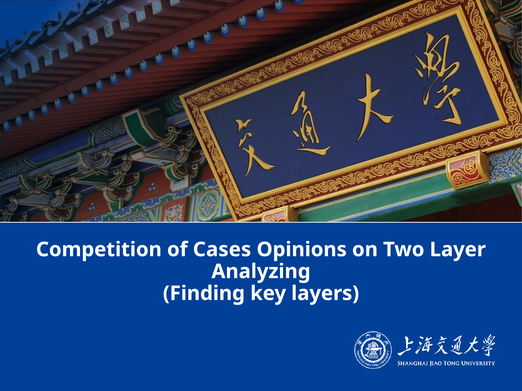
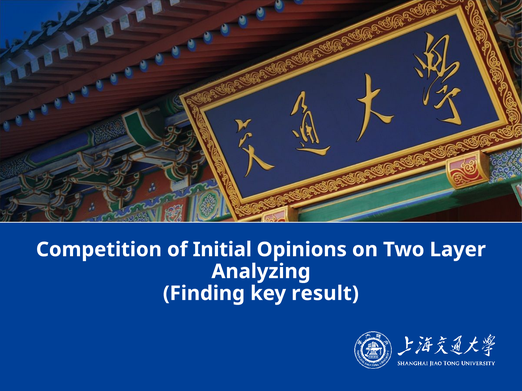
Cases: Cases -> Initial (222, 250)
layers: layers -> result (325, 294)
